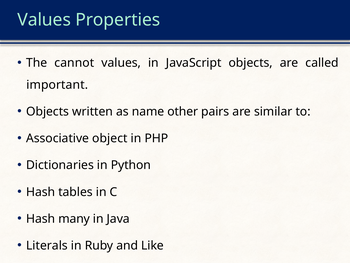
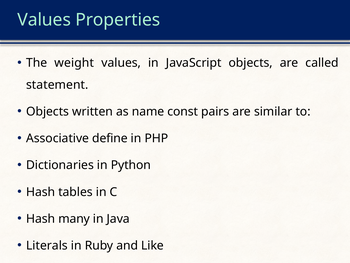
cannot: cannot -> weight (74, 63)
important: important -> statement (57, 85)
other: other -> const (183, 111)
object: object -> define (110, 138)
